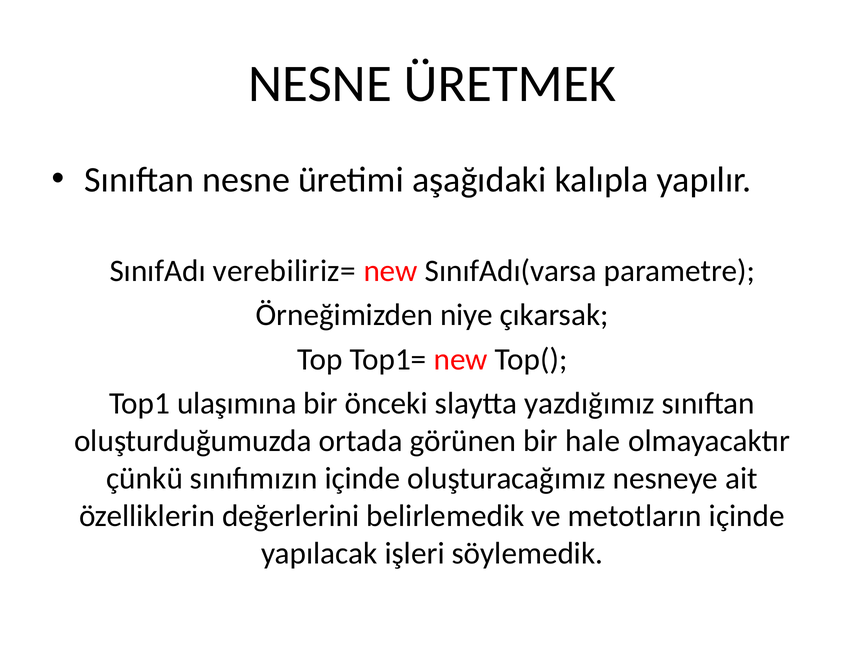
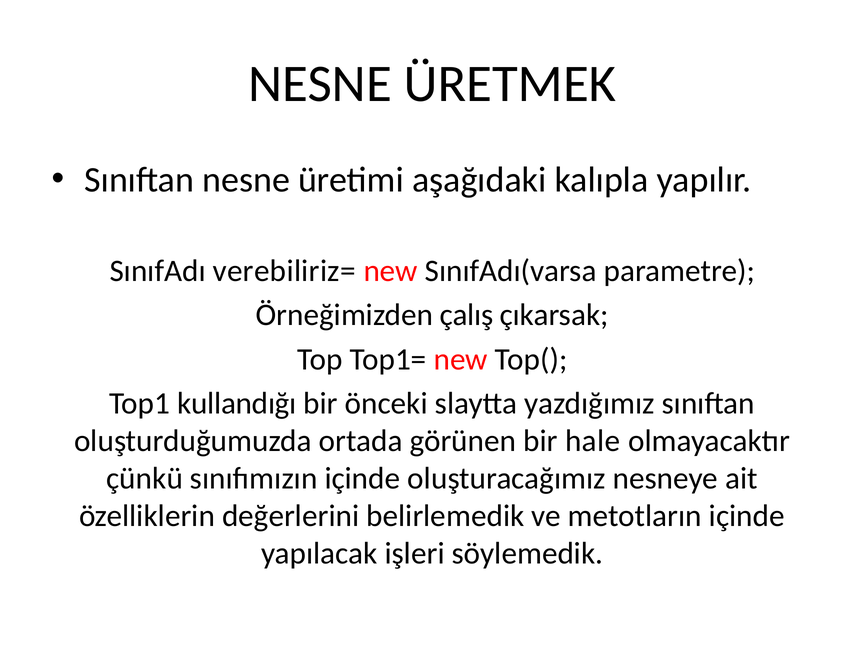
niye: niye -> çalış (467, 315)
ulaşımına: ulaşımına -> kullandığı (237, 403)
